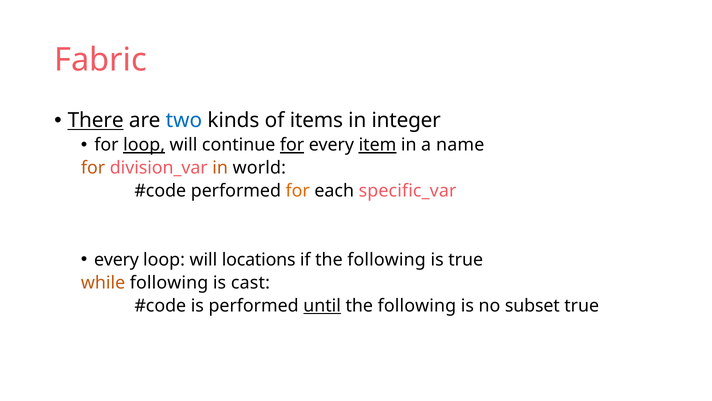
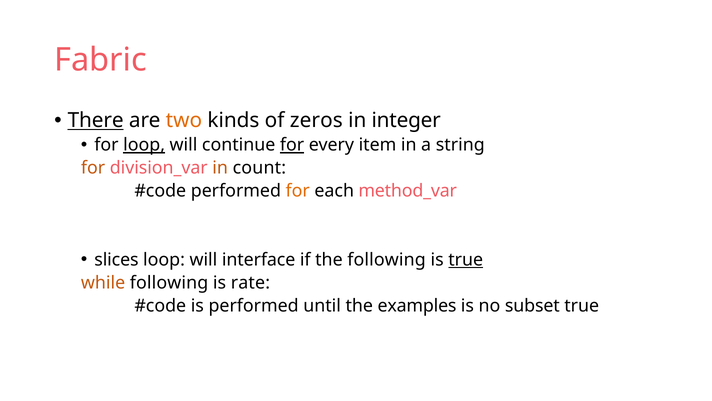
two colour: blue -> orange (184, 120)
items: items -> zeros (316, 120)
item underline: present -> none (377, 145)
name: name -> string (460, 145)
world: world -> count (259, 168)
specific_var: specific_var -> method_var (408, 191)
every: every -> slices (116, 260)
locations: locations -> interface (259, 260)
true underline: none -> present (466, 260)
cast: cast -> rate (250, 282)
until underline: present -> none (322, 305)
following: following -> examples (417, 305)
